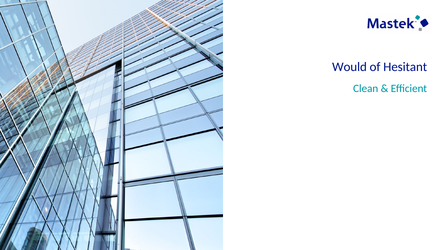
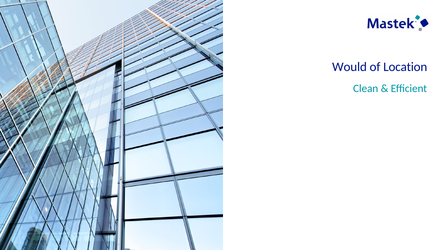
Hesitant: Hesitant -> Location (405, 67)
